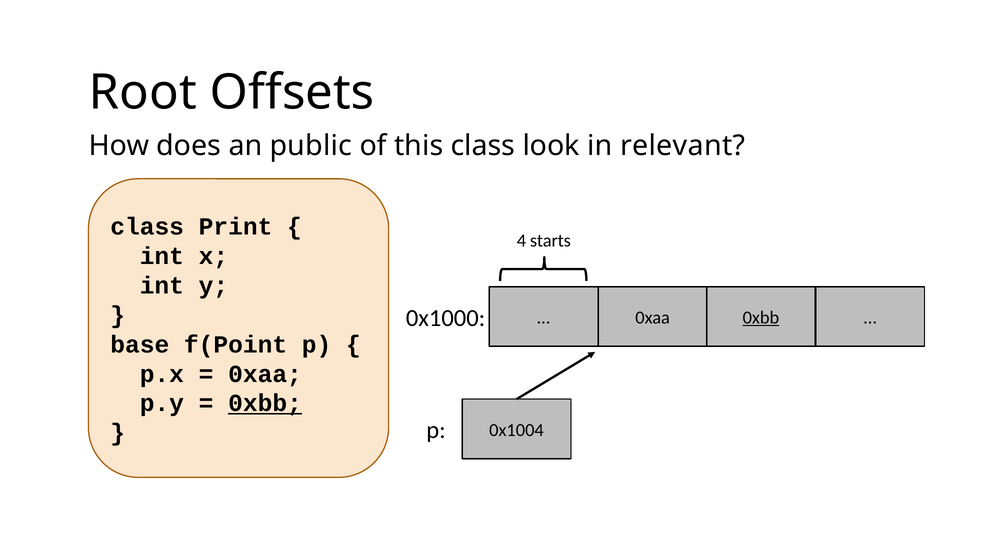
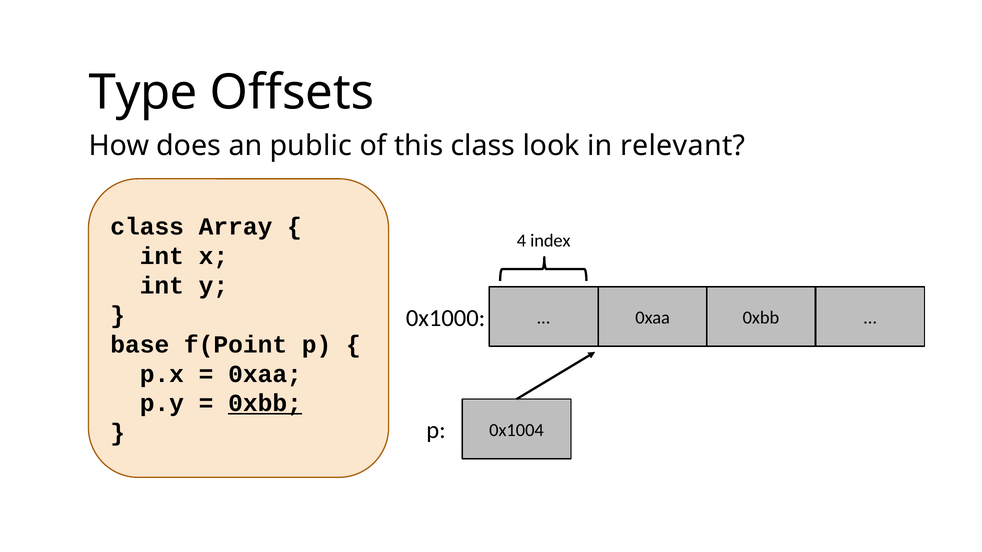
Root: Root -> Type (143, 93)
Print: Print -> Array (236, 227)
starts: starts -> index (550, 241)
0xbb underline: present -> none (761, 318)
